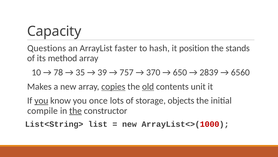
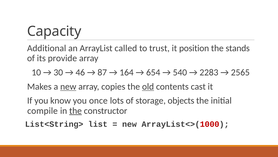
Questions: Questions -> Additional (47, 48)
faster: faster -> called (126, 48)
hash: hash -> trust (159, 48)
method: method -> provide (62, 58)
78: 78 -> 30 (58, 72)
35: 35 -> 46 (80, 72)
39: 39 -> 87 (102, 72)
757: 757 -> 164 (127, 72)
370: 370 -> 654 (153, 72)
650: 650 -> 540 (180, 72)
2839: 2839 -> 2283 (209, 72)
6560: 6560 -> 2565 (240, 72)
new underline: none -> present (68, 86)
copies underline: present -> none (113, 86)
unit: unit -> cast (198, 86)
you underline: present -> none (41, 100)
